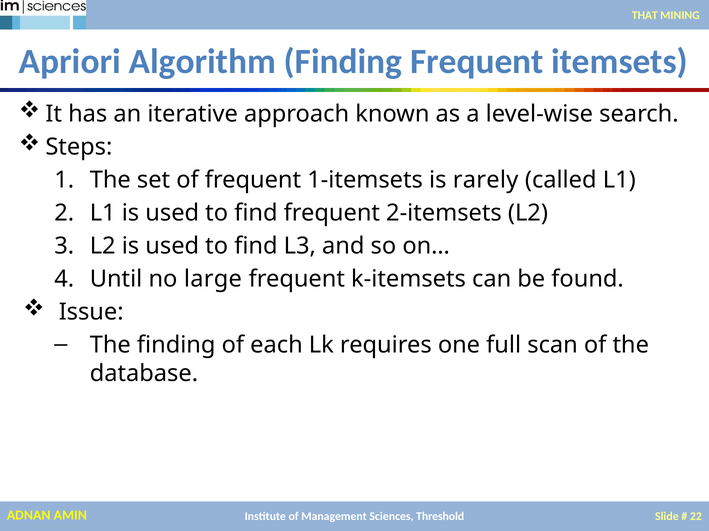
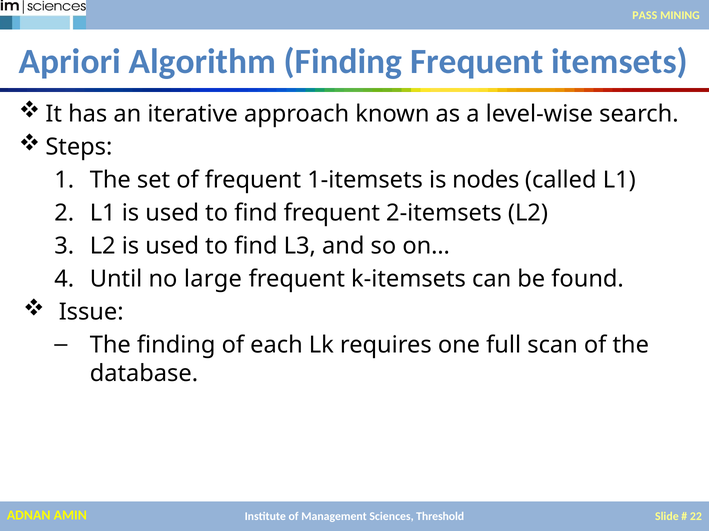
THAT: THAT -> PASS (645, 16)
rarely: rarely -> nodes (486, 180)
